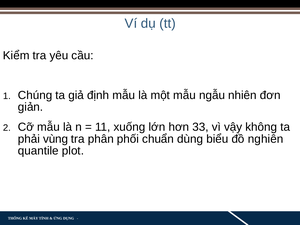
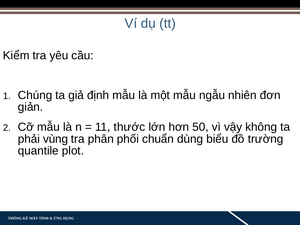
xuống: xuống -> thước (129, 127)
33: 33 -> 50 (200, 127)
nghiên: nghiên -> trường (266, 139)
